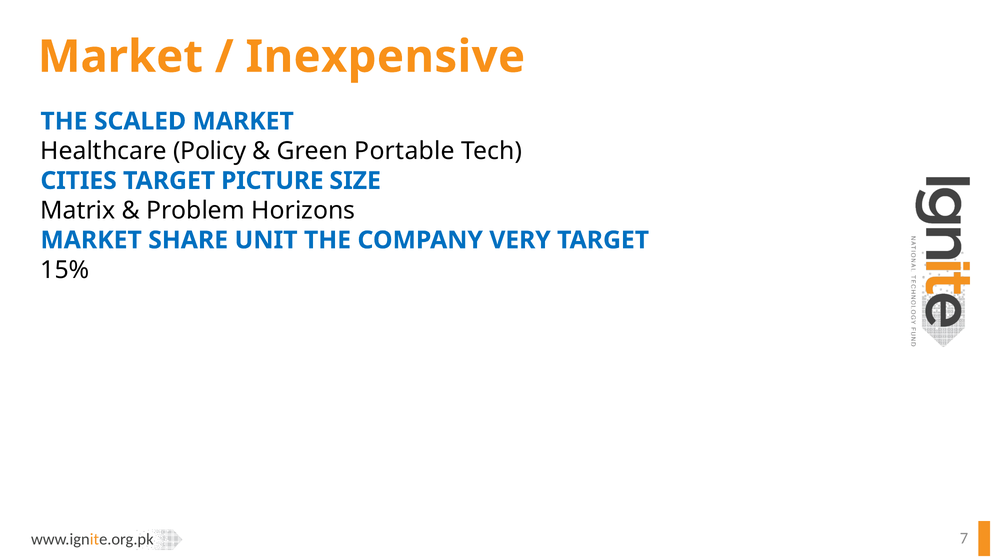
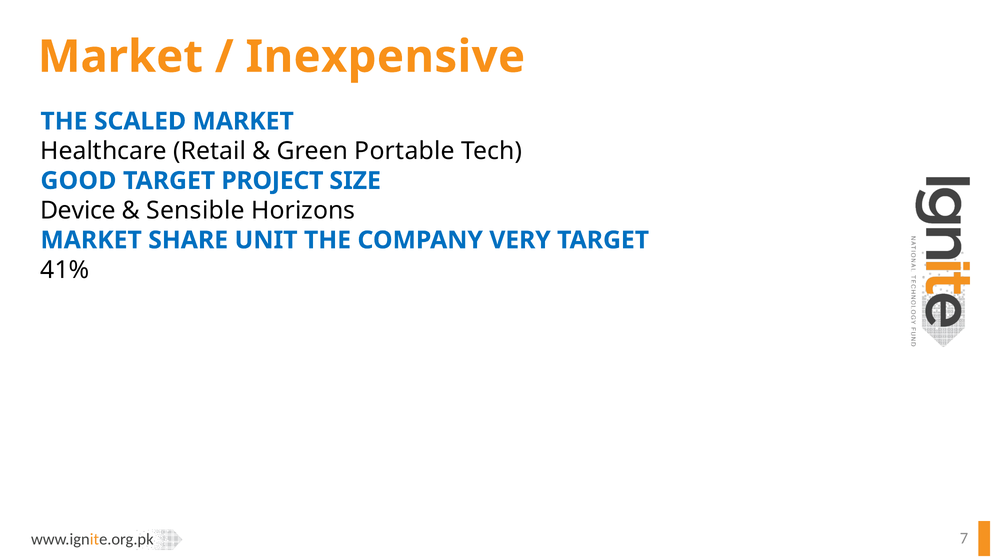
Policy: Policy -> Retail (210, 151)
CITIES: CITIES -> GOOD (78, 181)
PICTURE: PICTURE -> PROJECT (272, 181)
Matrix: Matrix -> Device (78, 211)
Problem: Problem -> Sensible (196, 211)
15%: 15% -> 41% (65, 270)
